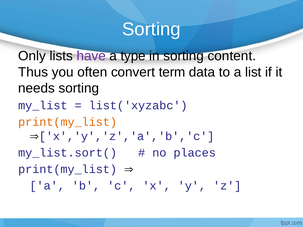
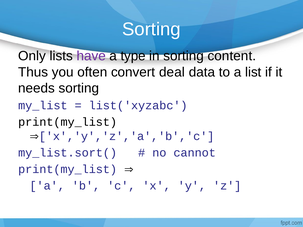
term: term -> deal (172, 72)
print(my_list colour: orange -> black (68, 122)
places: places -> cannot (195, 153)
